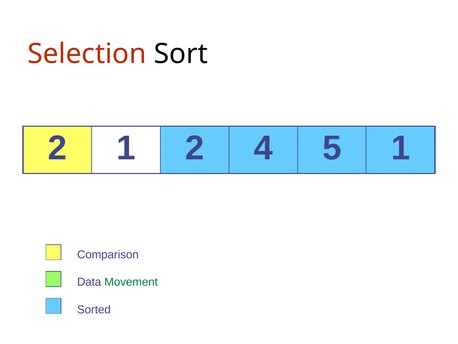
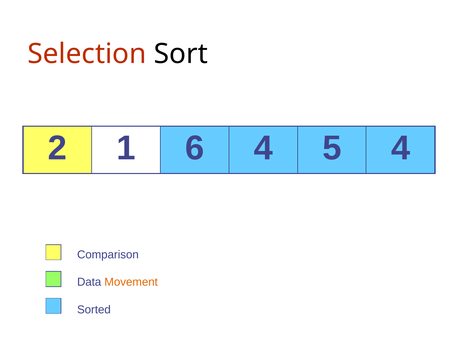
1 2: 2 -> 6 (195, 148)
5 1: 1 -> 4 (401, 148)
Movement colour: green -> orange (131, 282)
